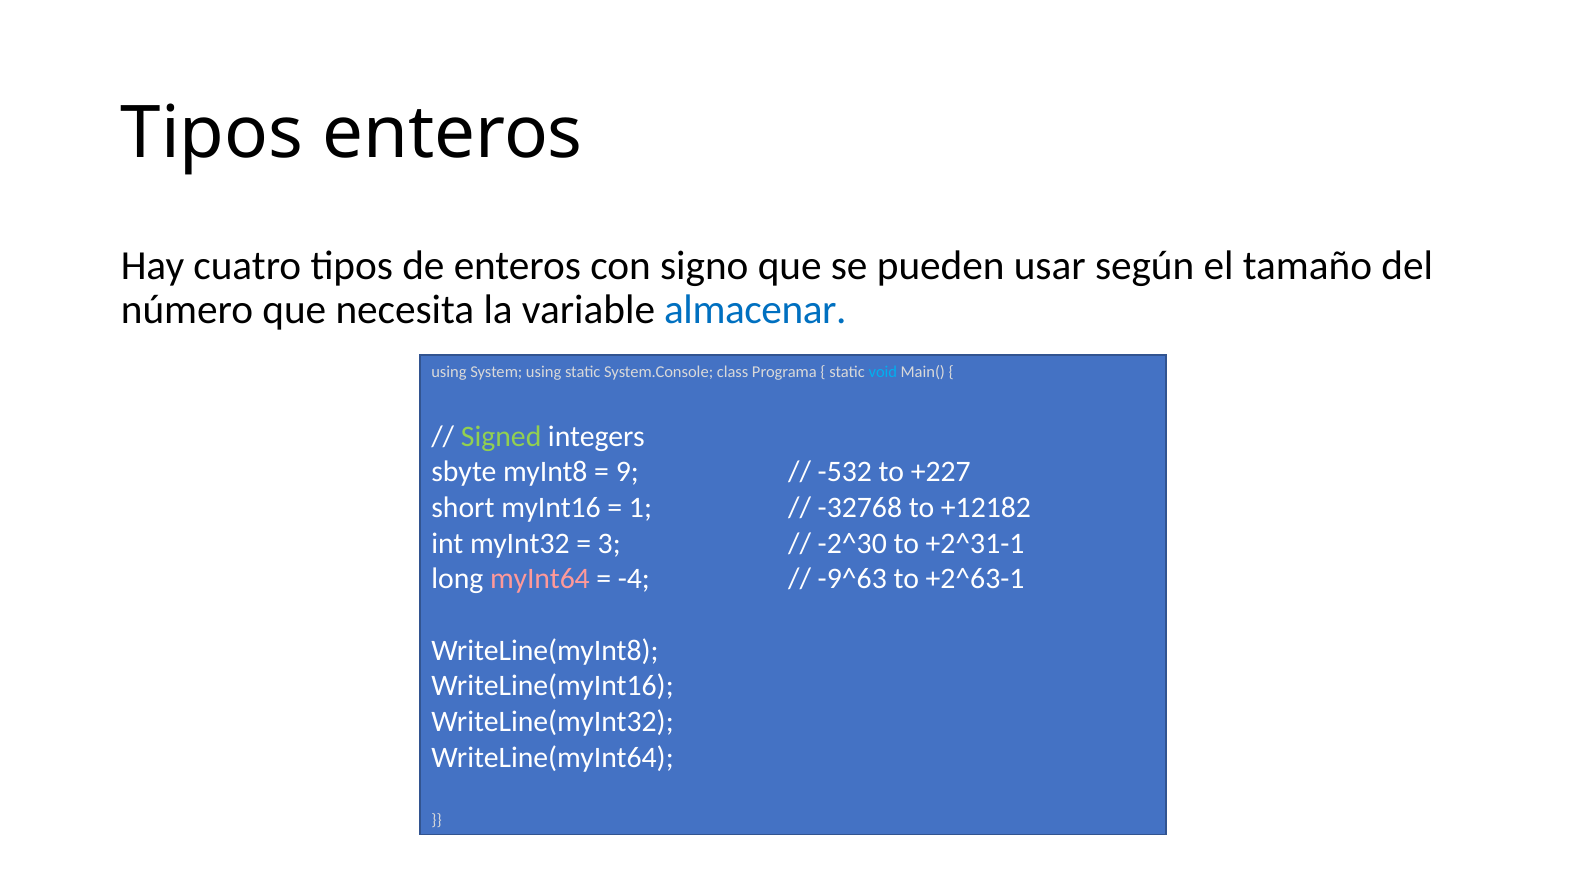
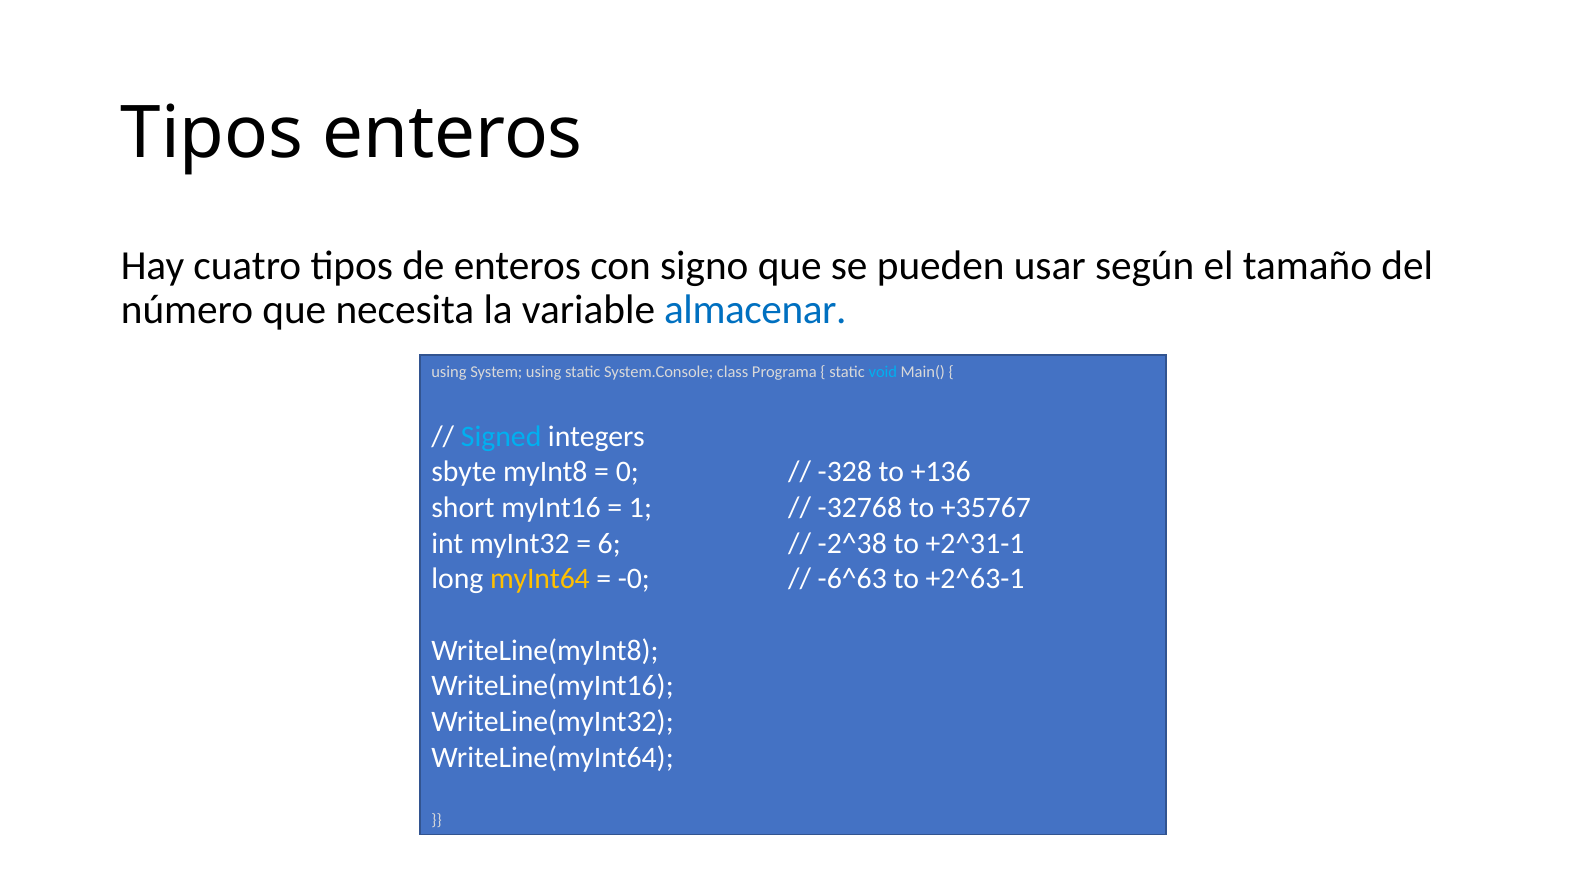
Signed colour: light green -> light blue (501, 436)
9: 9 -> 0 (627, 472)
-532: -532 -> -328 (845, 472)
+227: +227 -> +136 (941, 472)
+12182: +12182 -> +35767 (986, 508)
3: 3 -> 6 (609, 543)
-2^30: -2^30 -> -2^38 (852, 543)
myInt64 colour: pink -> yellow (540, 579)
-4: -4 -> -0 (634, 579)
-9^63: -9^63 -> -6^63 (852, 579)
